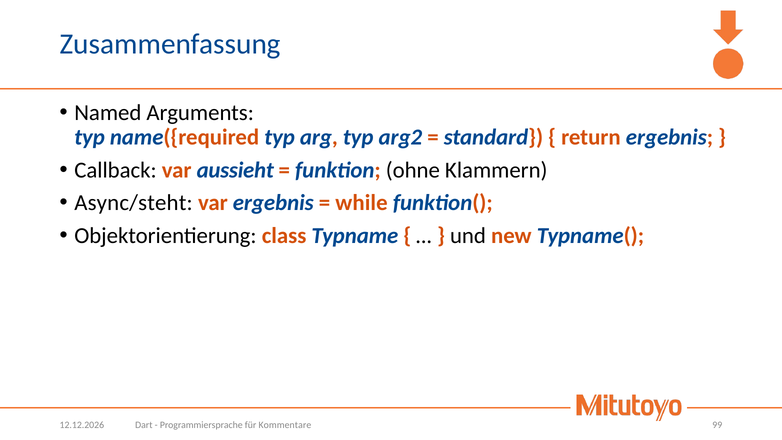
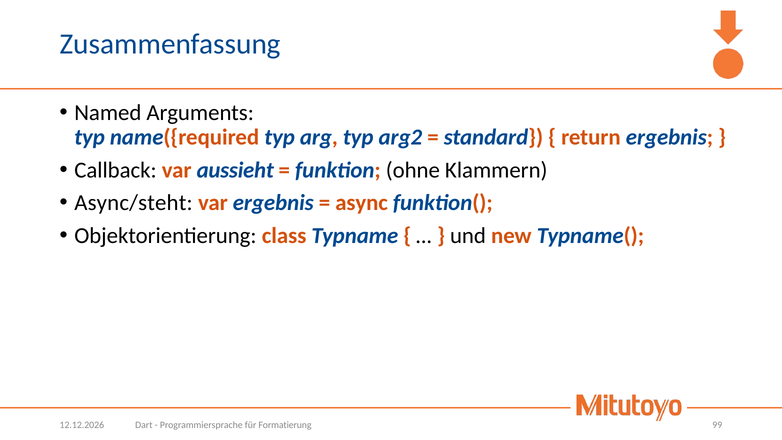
while: while -> async (362, 203)
Kommentare: Kommentare -> Formatierung (285, 425)
